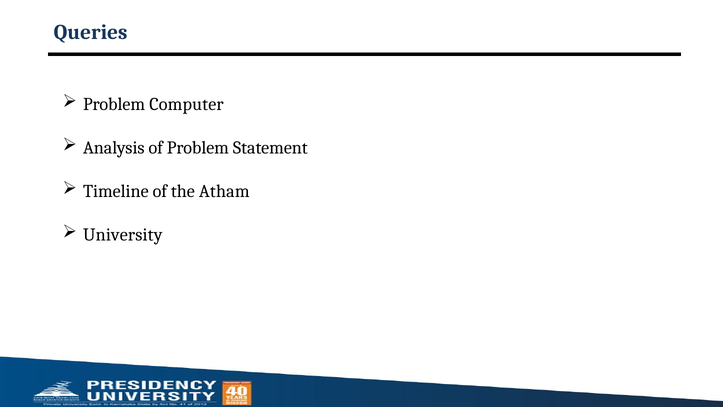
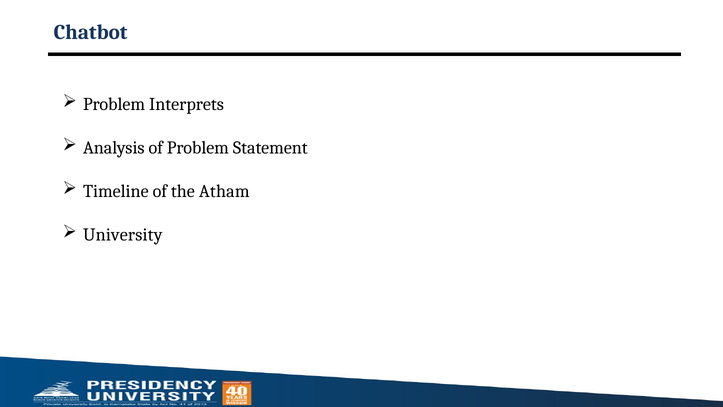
Queries: Queries -> Chatbot (91, 32)
Computer: Computer -> Interprets (186, 104)
